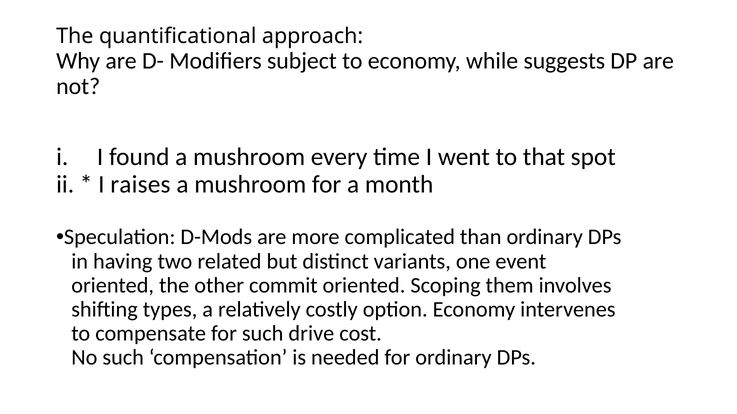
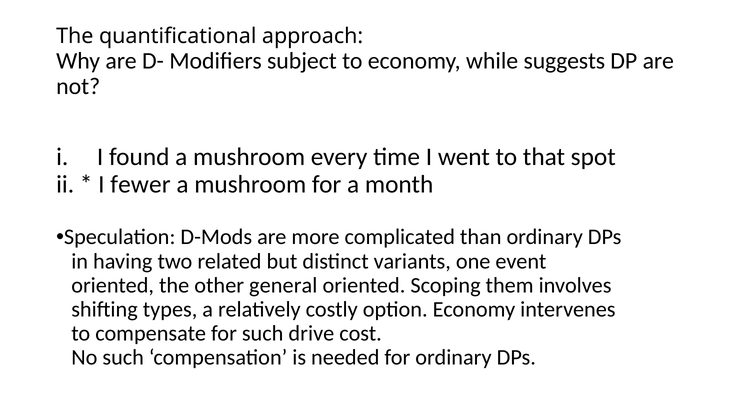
raises: raises -> fewer (140, 184)
commit: commit -> general (283, 286)
